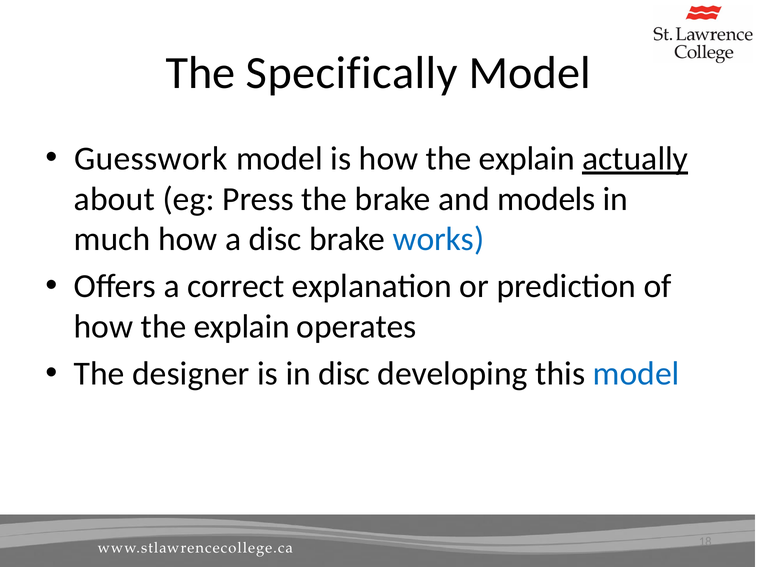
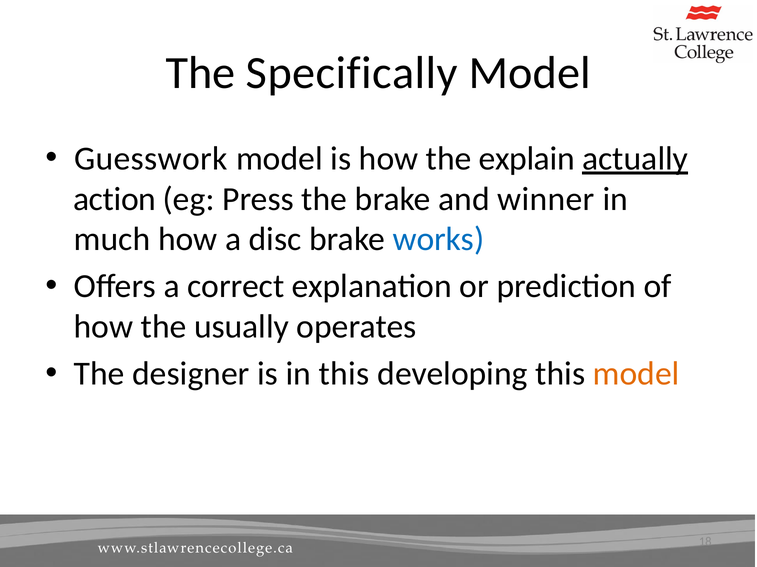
about: about -> action (115, 199)
models: models -> winner (546, 199)
explain: explain -> usually (242, 327)
in disc: disc -> this (344, 374)
model colour: blue -> orange (636, 374)
